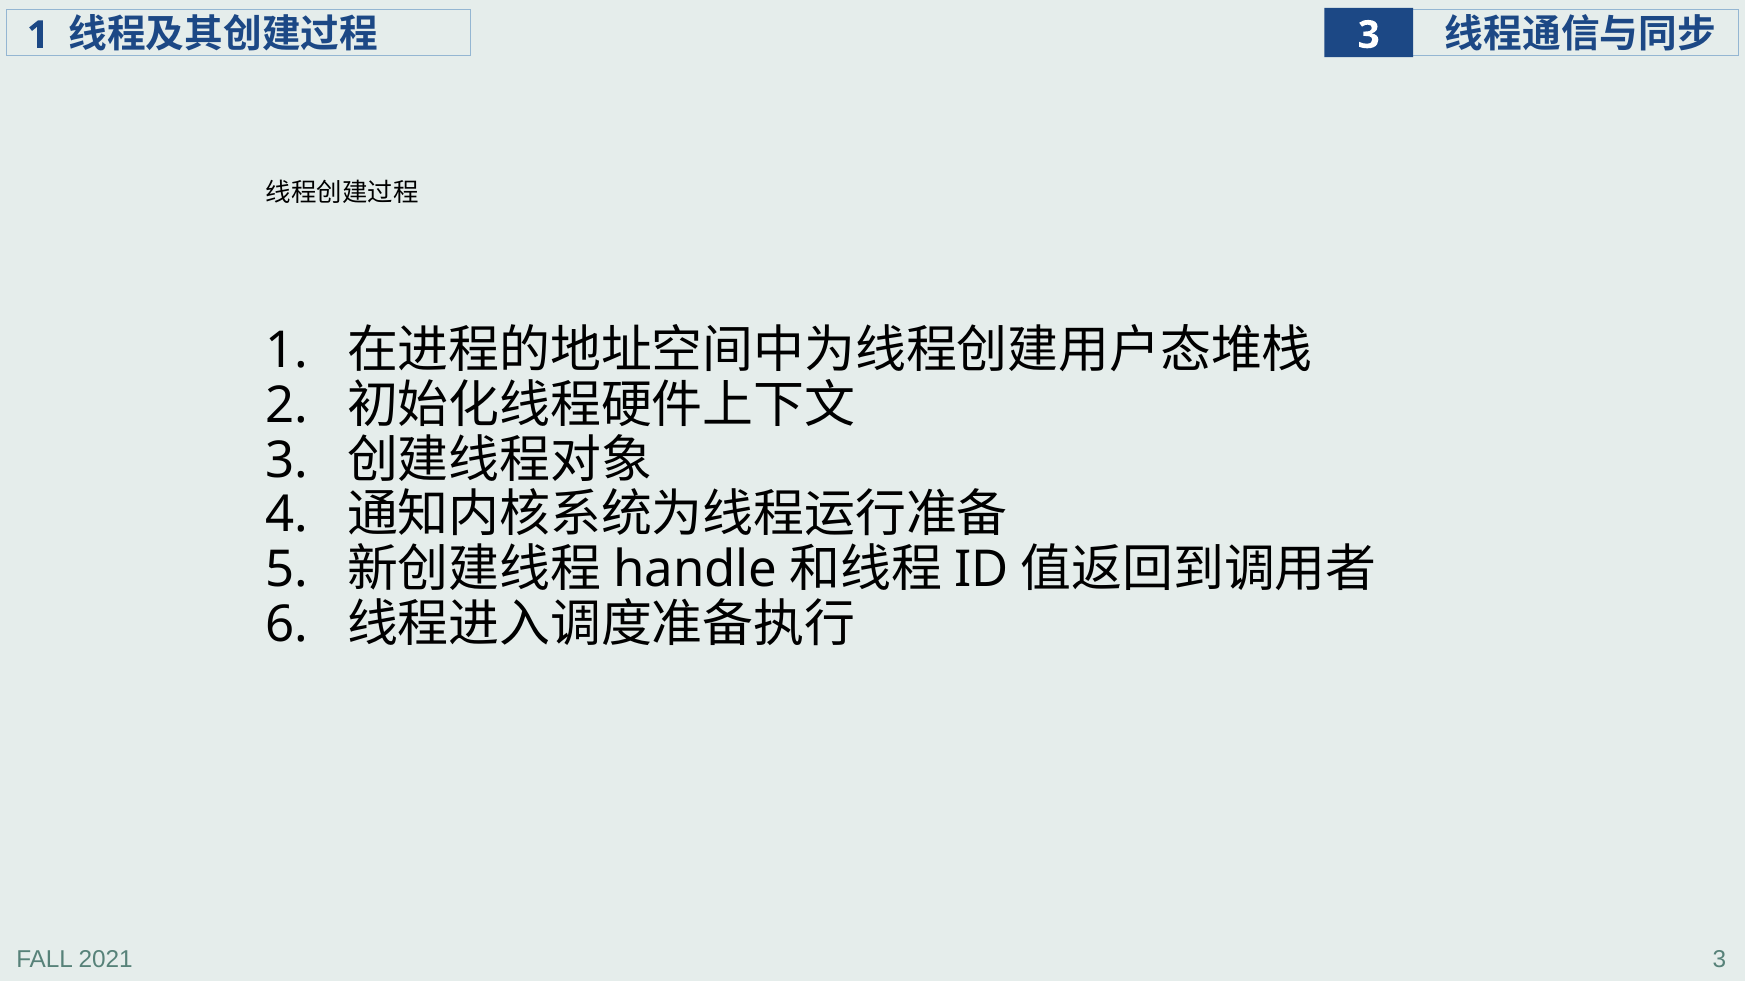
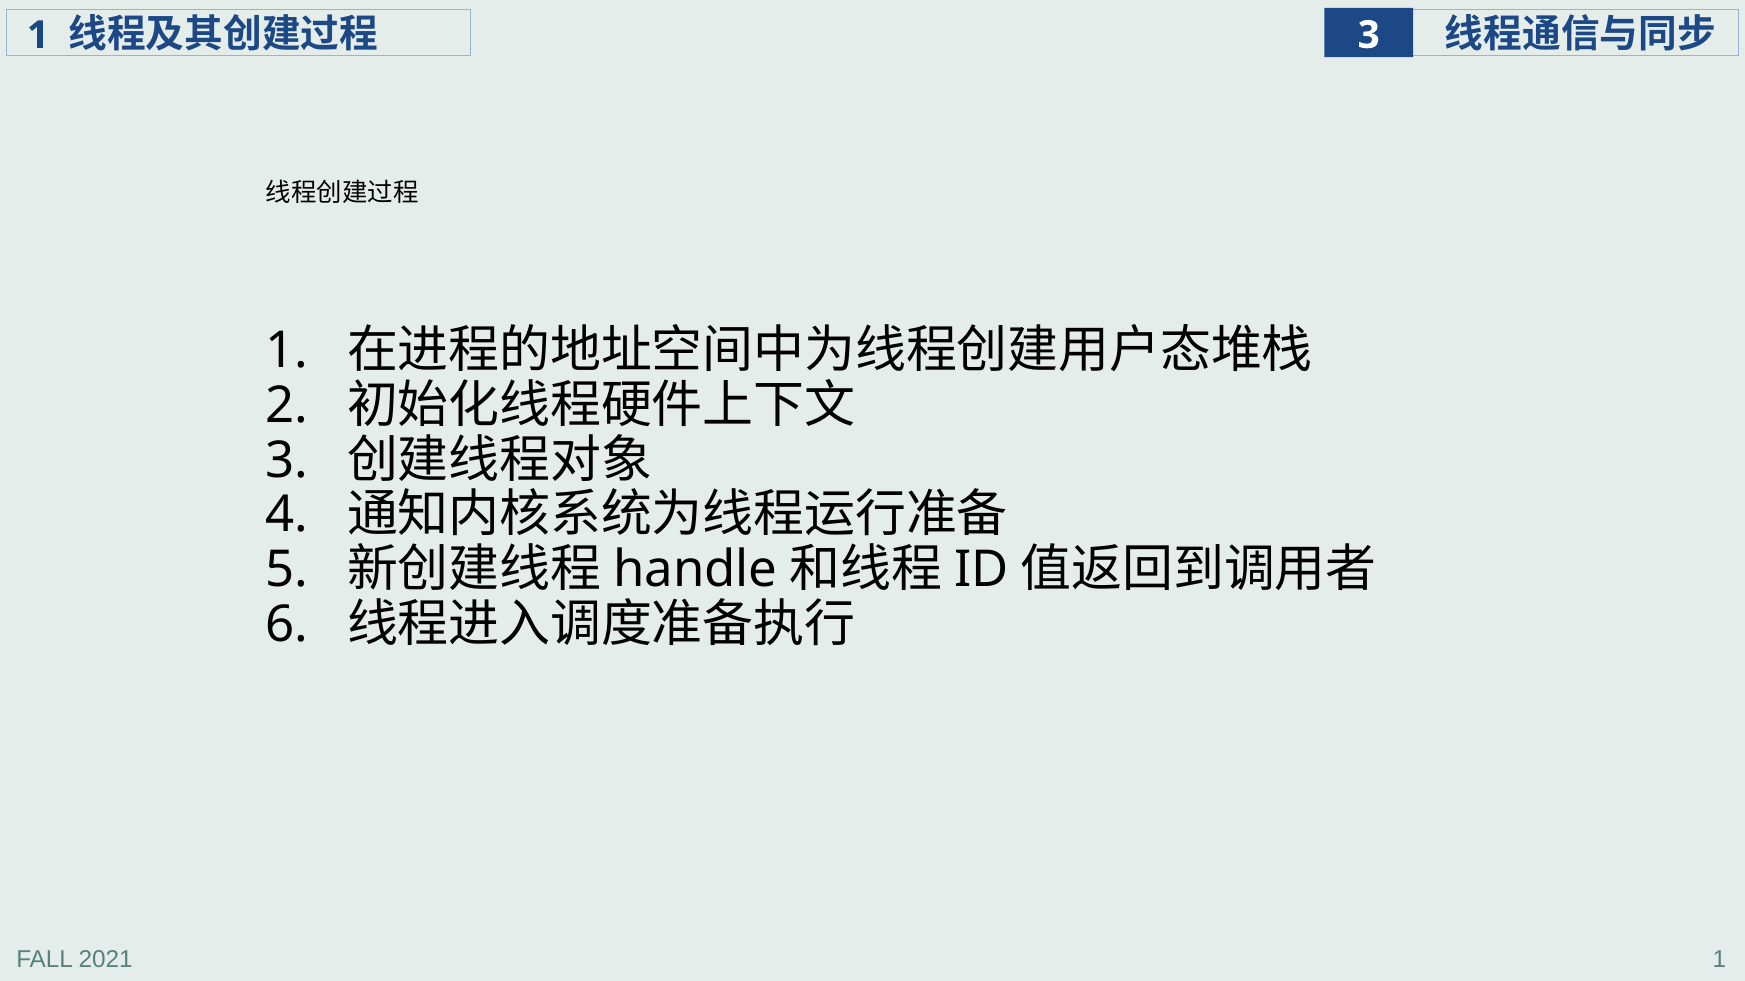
3: 3 -> 1 (1719, 960)
